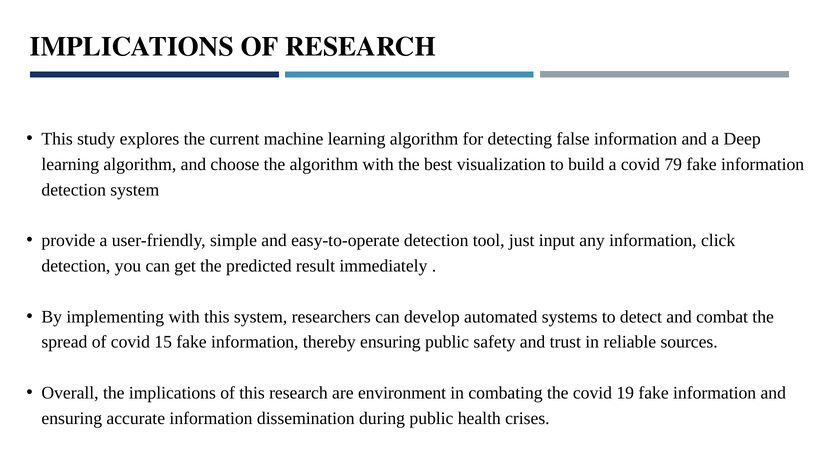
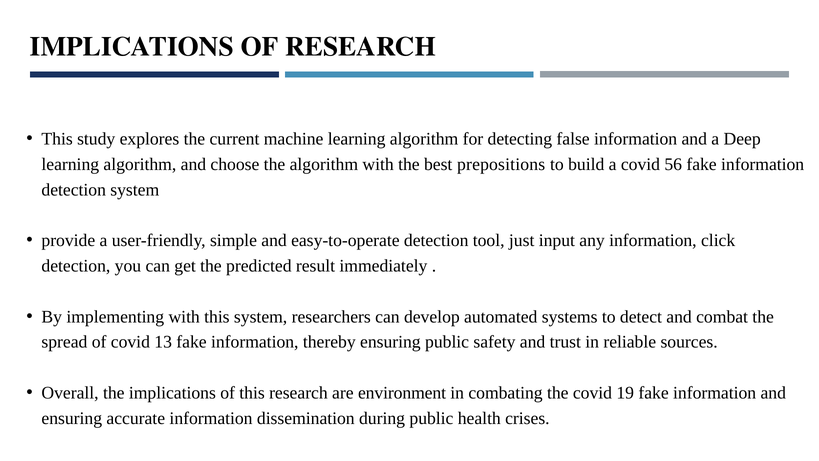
visualization: visualization -> prepositions (501, 164)
79: 79 -> 56 (673, 164)
15: 15 -> 13 (163, 342)
